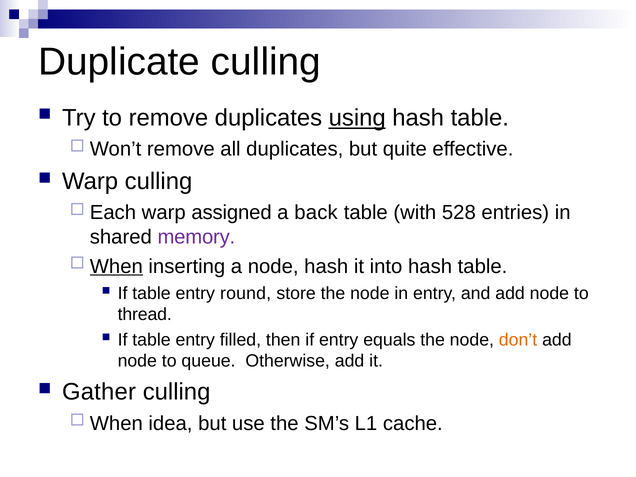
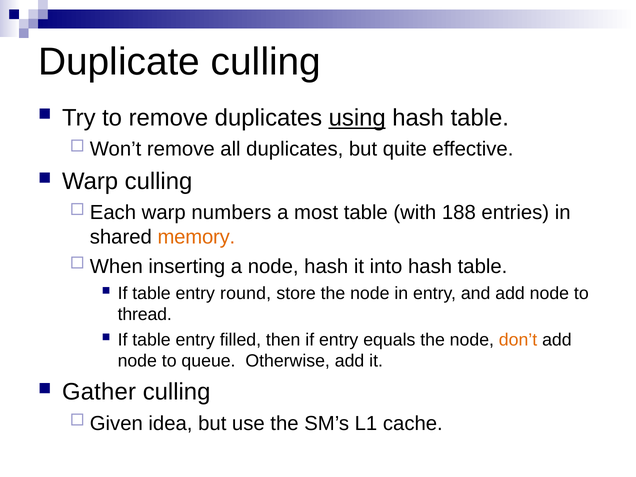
assigned: assigned -> numbers (231, 213)
back: back -> most (316, 213)
528: 528 -> 188 (459, 213)
memory colour: purple -> orange (196, 237)
When underline: present -> none (116, 266)
When: When -> Given (116, 423)
